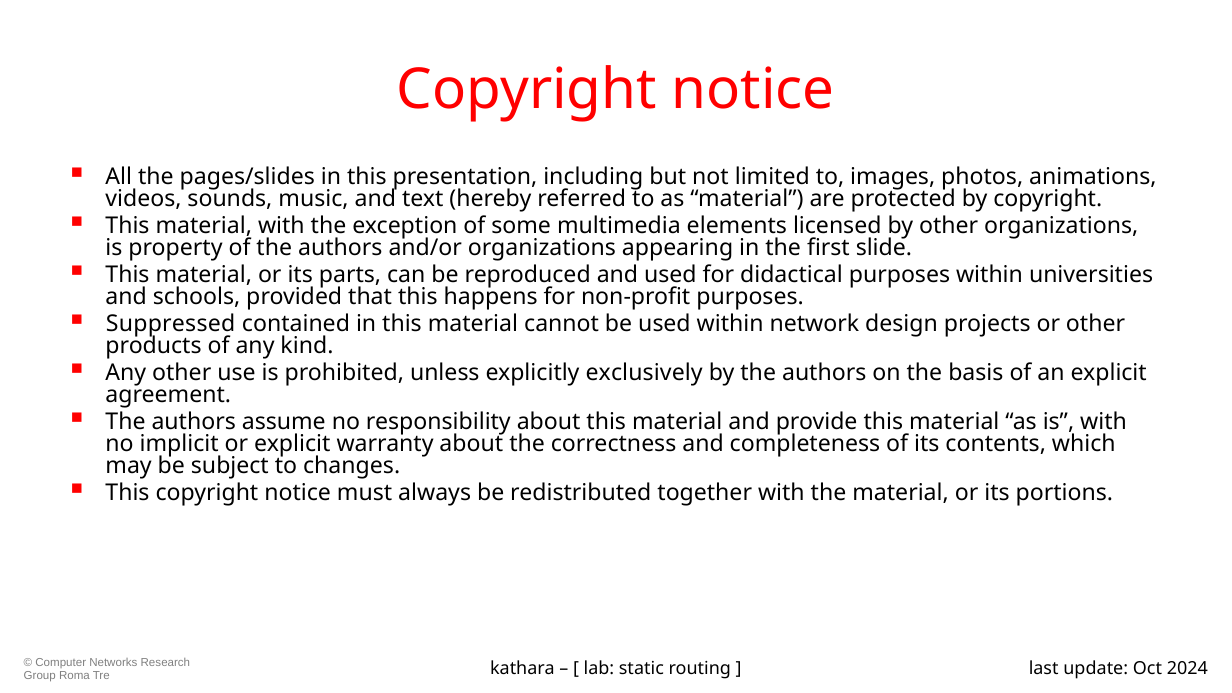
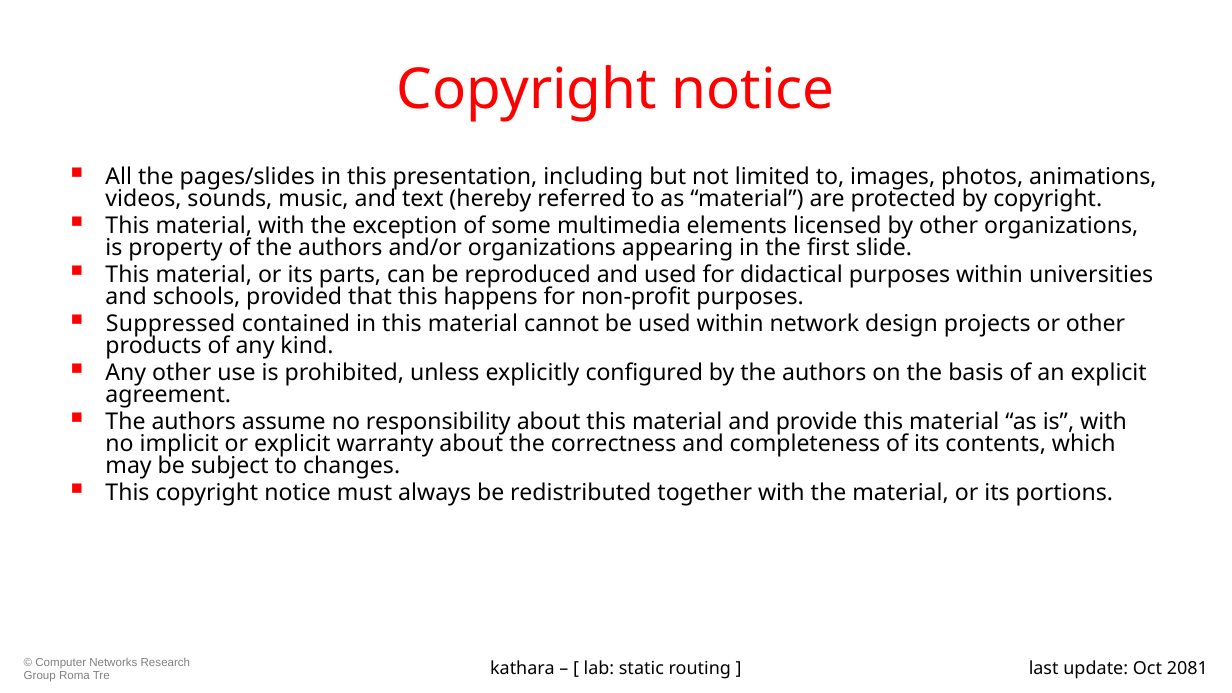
exclusively: exclusively -> configured (644, 372)
2024: 2024 -> 2081 (1187, 669)
